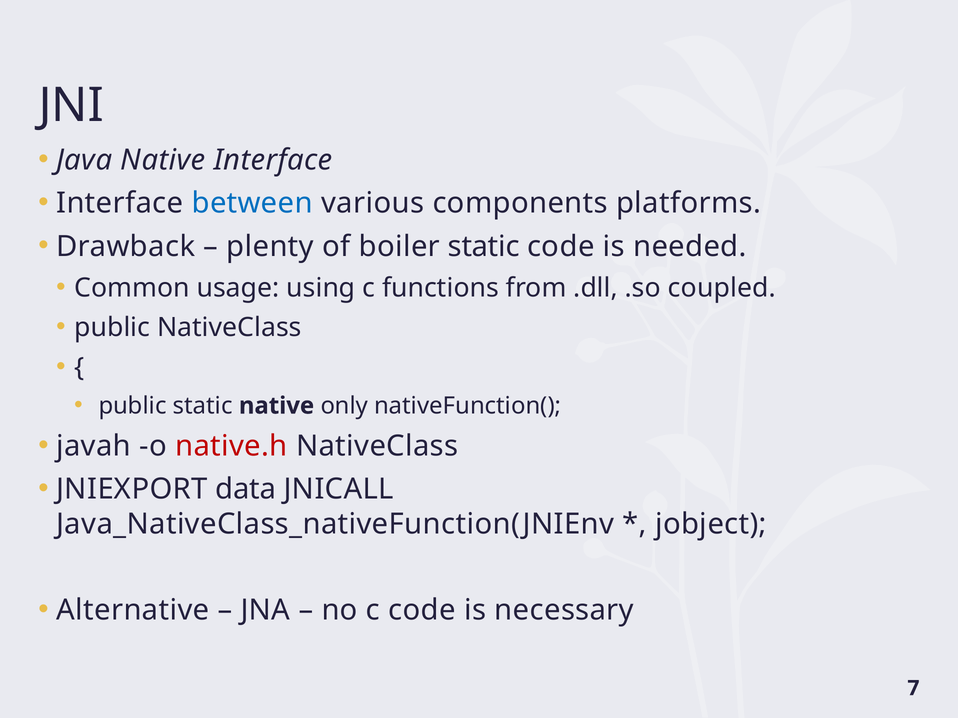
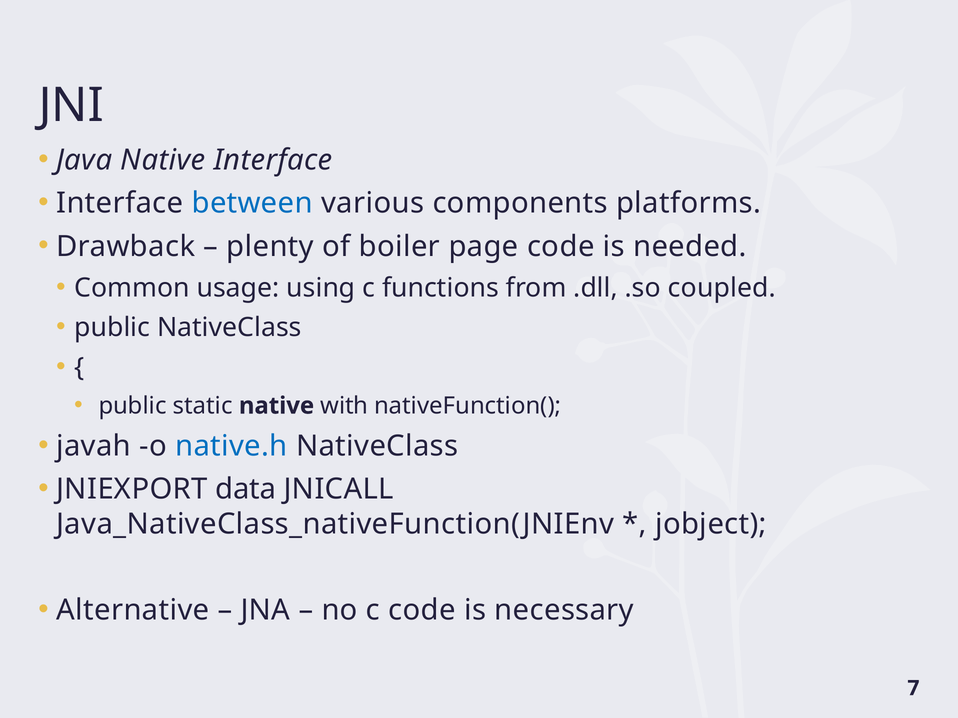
boiler static: static -> page (483, 247)
only: only -> with (344, 406)
native.h colour: red -> blue (231, 446)
